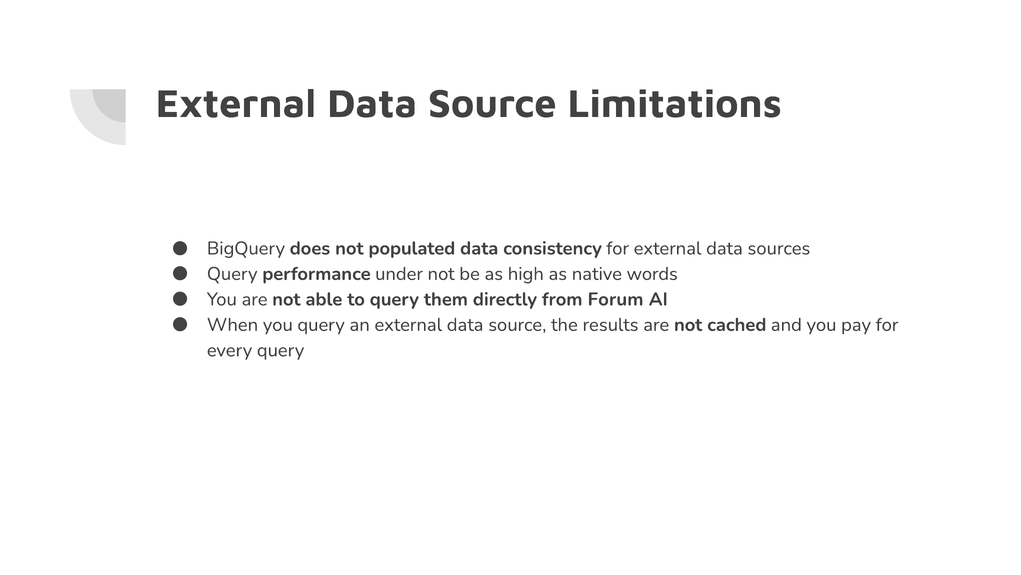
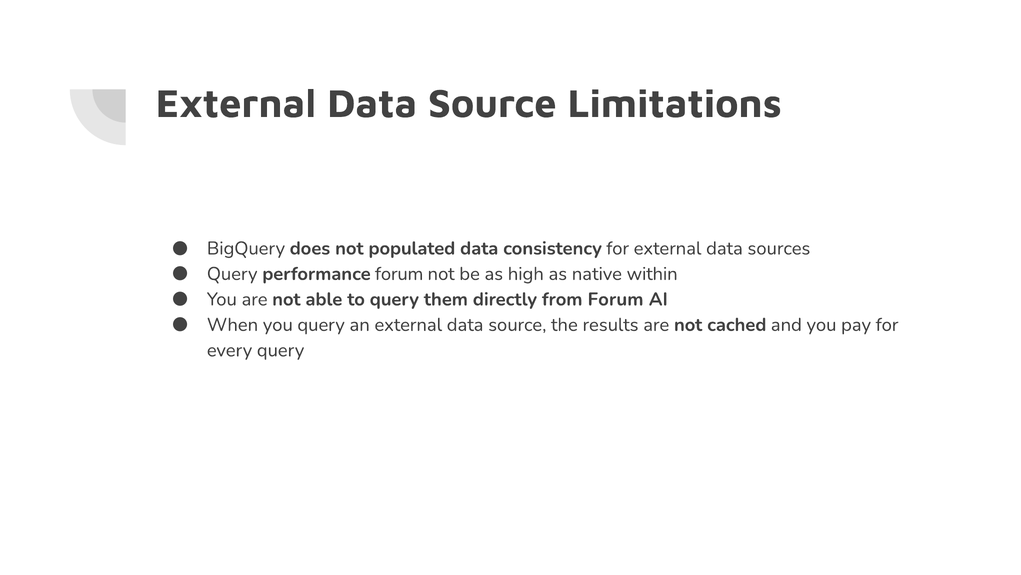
performance under: under -> forum (399, 274)
words: words -> within (652, 274)
